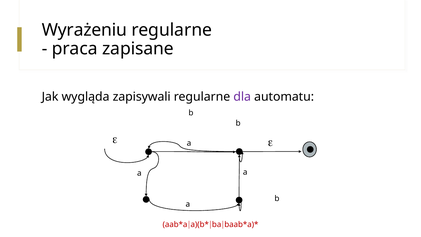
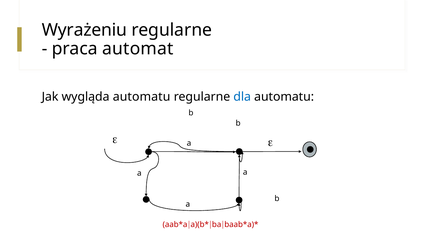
zapisane: zapisane -> automat (138, 49)
wygląda zapisywali: zapisywali -> automatu (142, 97)
dla colour: purple -> blue (242, 97)
